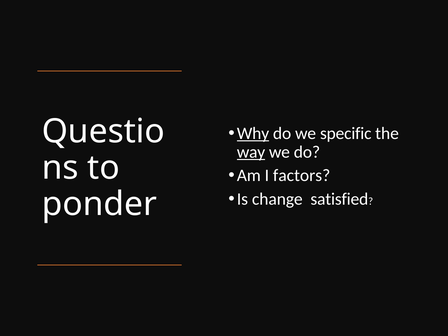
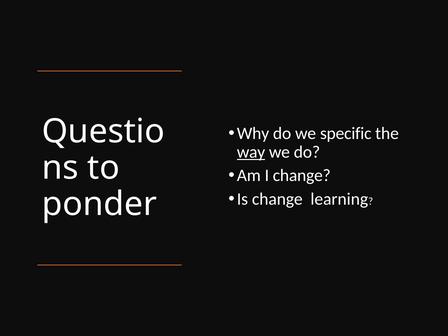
Why underline: present -> none (253, 133)
I factors: factors -> change (302, 176)
satisfied: satisfied -> learning (339, 199)
